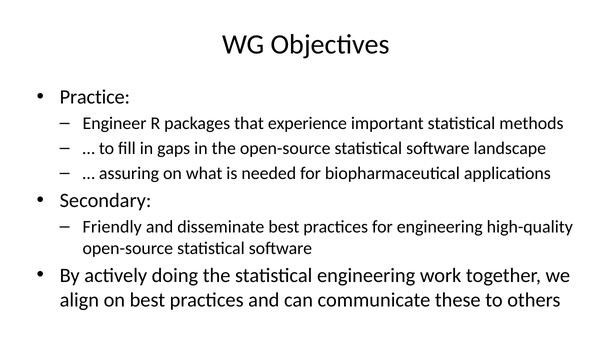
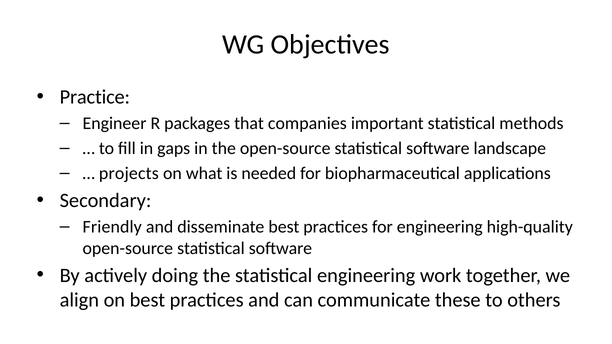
experience: experience -> companies (307, 123)
assuring: assuring -> projects (129, 173)
